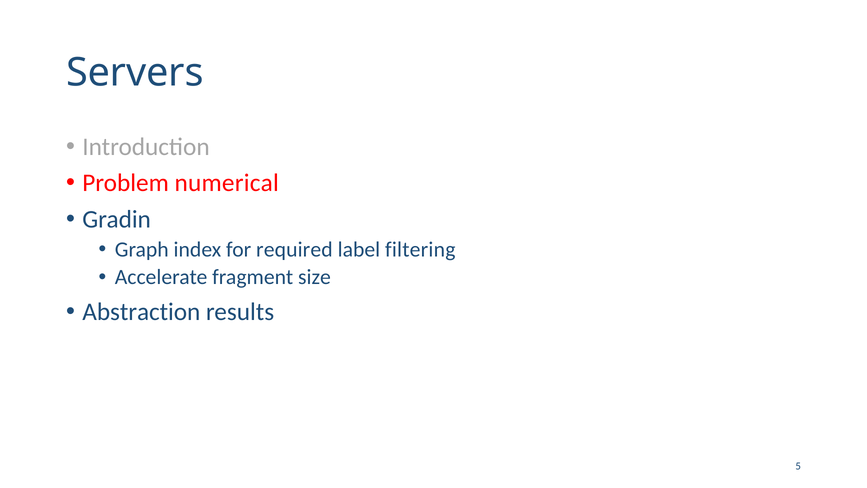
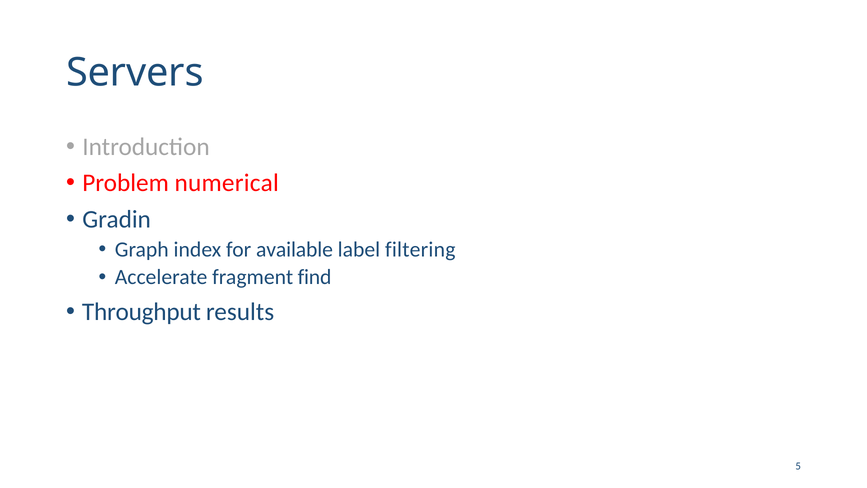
required: required -> available (295, 249)
size: size -> find (315, 277)
Abstraction: Abstraction -> Throughput (141, 311)
